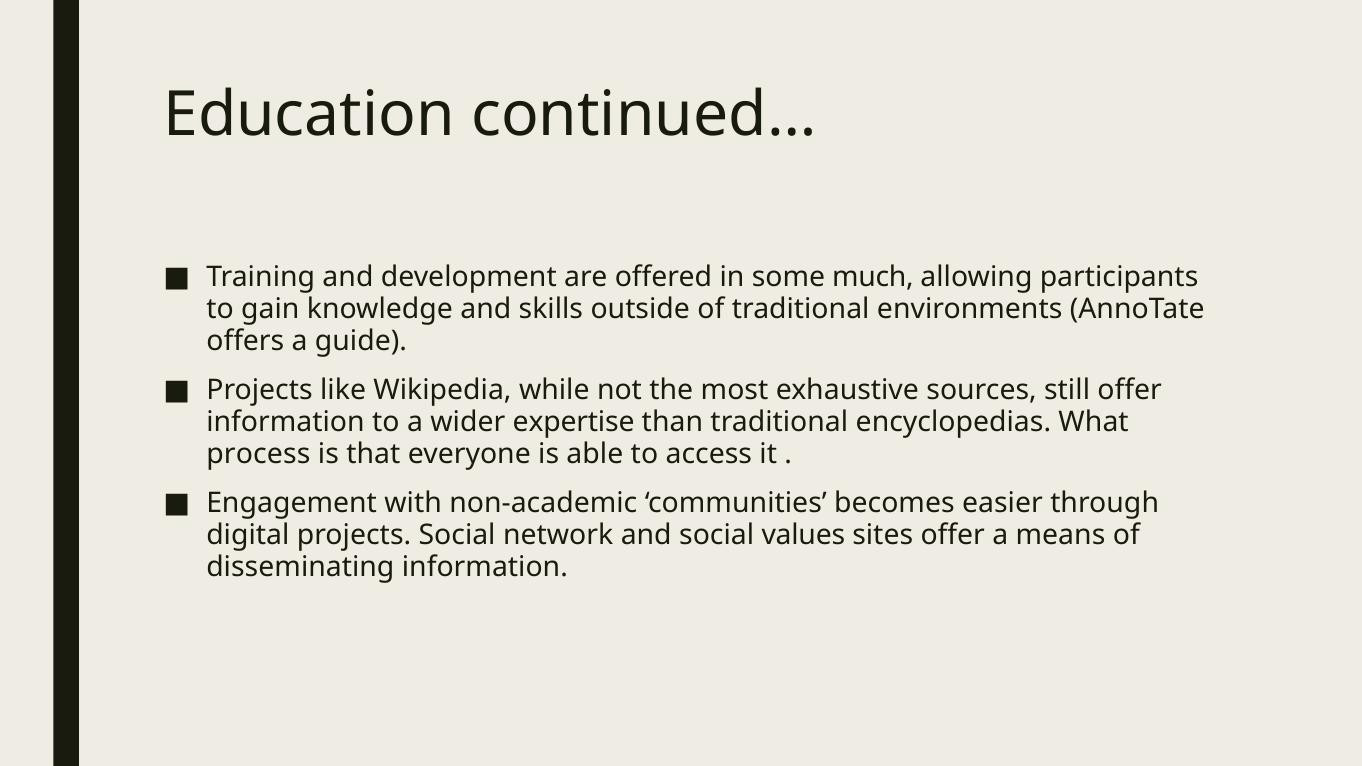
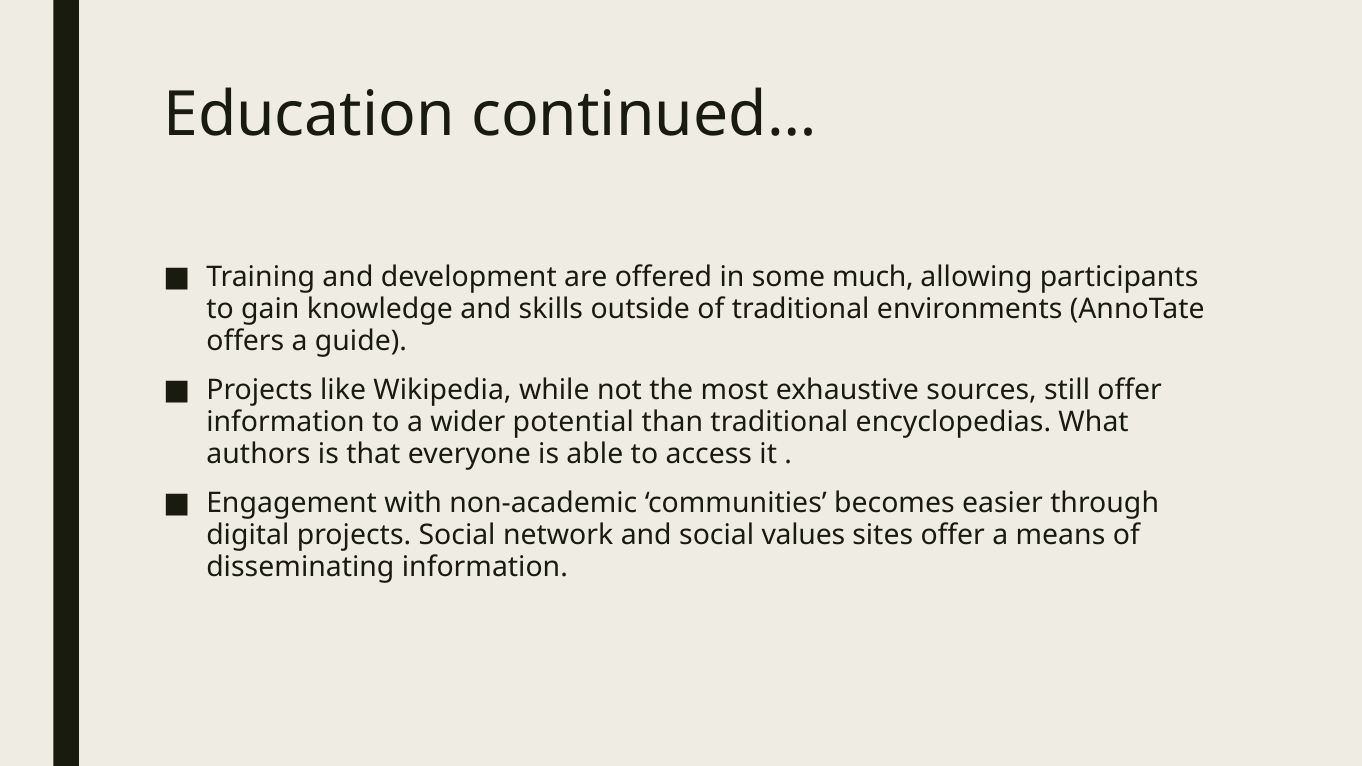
expertise: expertise -> potential (573, 422)
process: process -> authors (258, 454)
